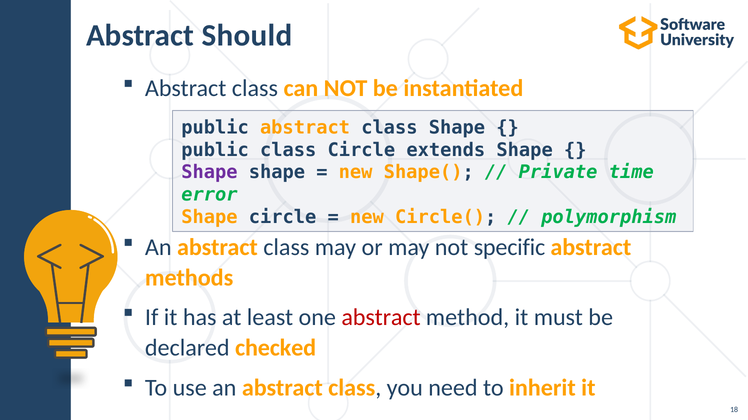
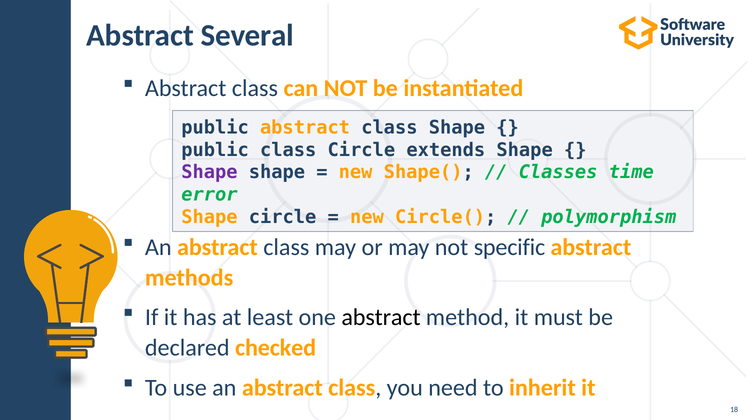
Should: Should -> Several (247, 35)
Private: Private -> Classes (558, 173)
abstract colour: red -> black (381, 318)
